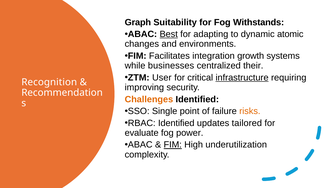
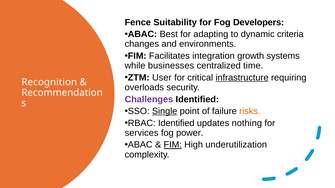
Graph: Graph -> Fence (138, 22)
Withstands: Withstands -> Developers (259, 22)
Best underline: present -> none (169, 34)
atomic: atomic -> criteria (290, 34)
their: their -> time (253, 66)
improving: improving -> overloads (144, 88)
Challenges colour: orange -> purple (149, 100)
Single underline: none -> present (165, 111)
tailored: tailored -> nothing (247, 123)
evaluate: evaluate -> services (142, 133)
